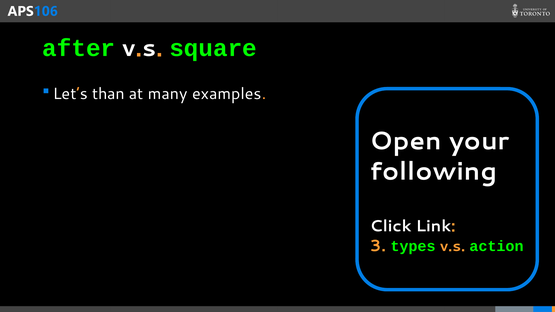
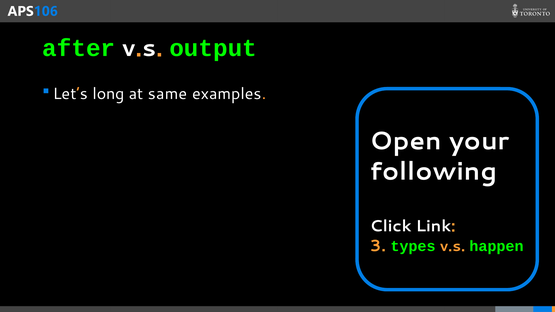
square: square -> output (213, 48)
than: than -> long (108, 94)
many: many -> same (168, 94)
action: action -> happen (496, 246)
